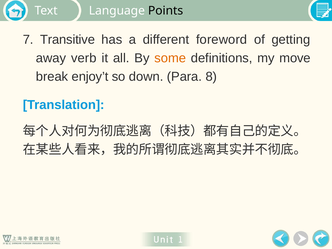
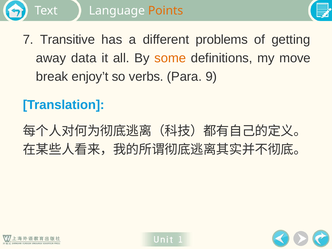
Points colour: black -> orange (166, 11)
foreword: foreword -> problems (222, 40)
verb: verb -> data (84, 58)
down: down -> verbs (146, 77)
8: 8 -> 9 (211, 77)
